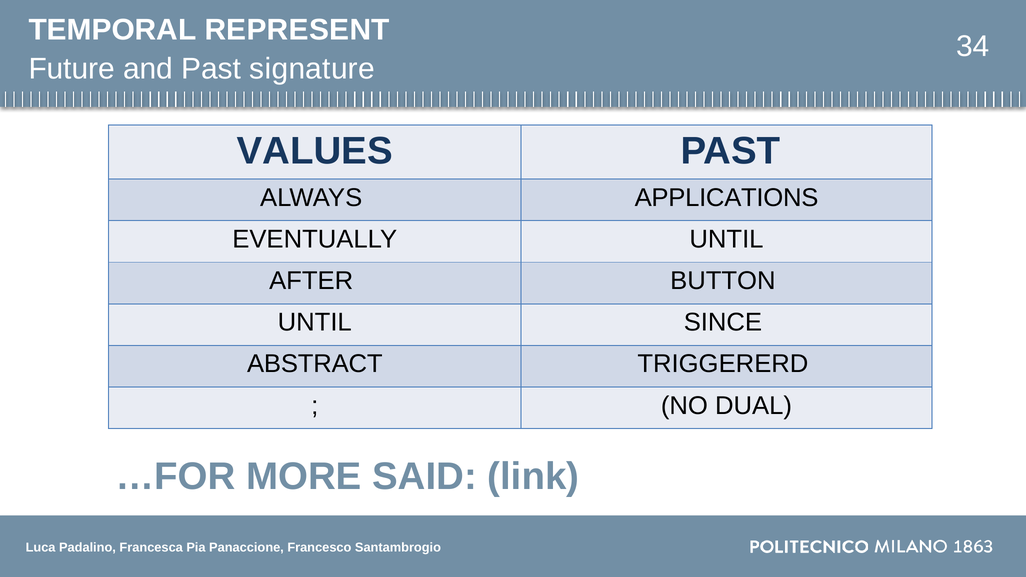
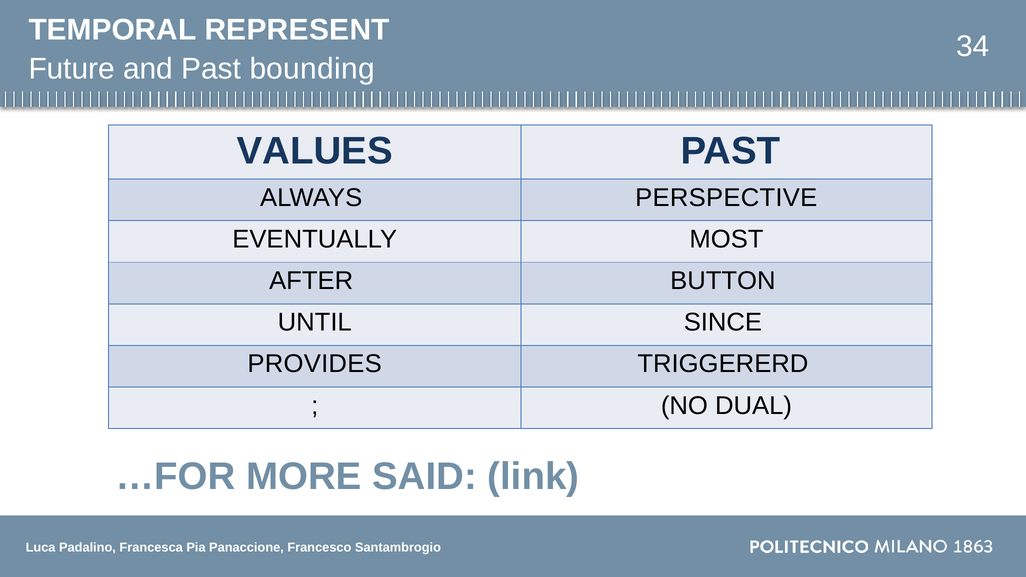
signature: signature -> bounding (312, 69)
APPLICATIONS: APPLICATIONS -> PERSPECTIVE (726, 198)
EVENTUALLY UNTIL: UNTIL -> MOST (726, 239)
ABSTRACT: ABSTRACT -> PROVIDES (315, 364)
